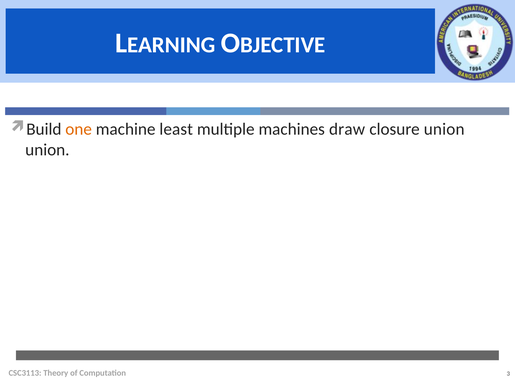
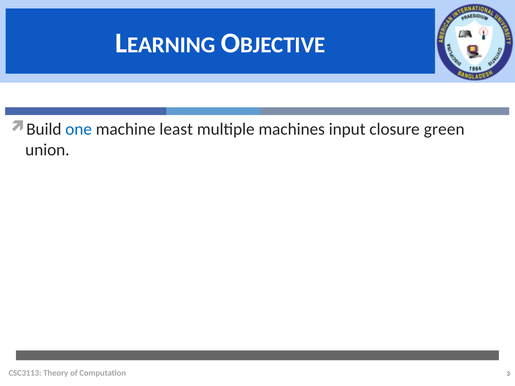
one colour: orange -> blue (79, 129)
draw: draw -> input (347, 129)
closure union: union -> green (444, 129)
